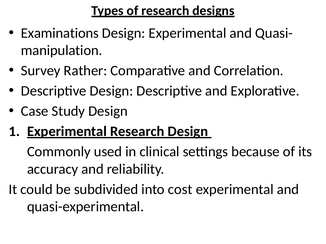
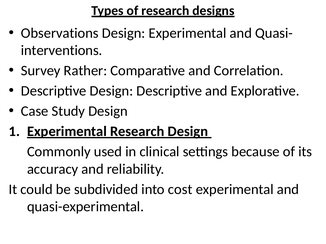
Examinations: Examinations -> Observations (60, 33)
manipulation: manipulation -> interventions (62, 50)
